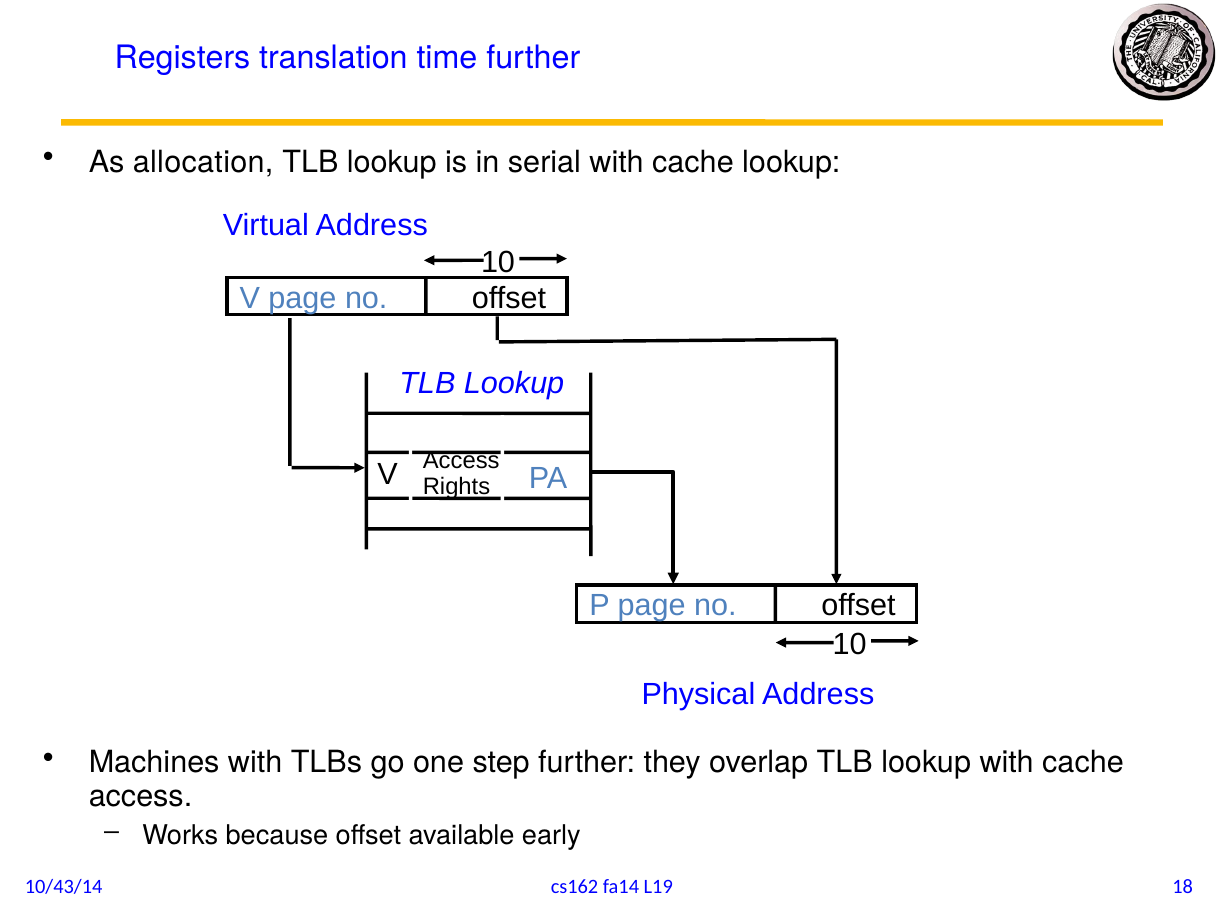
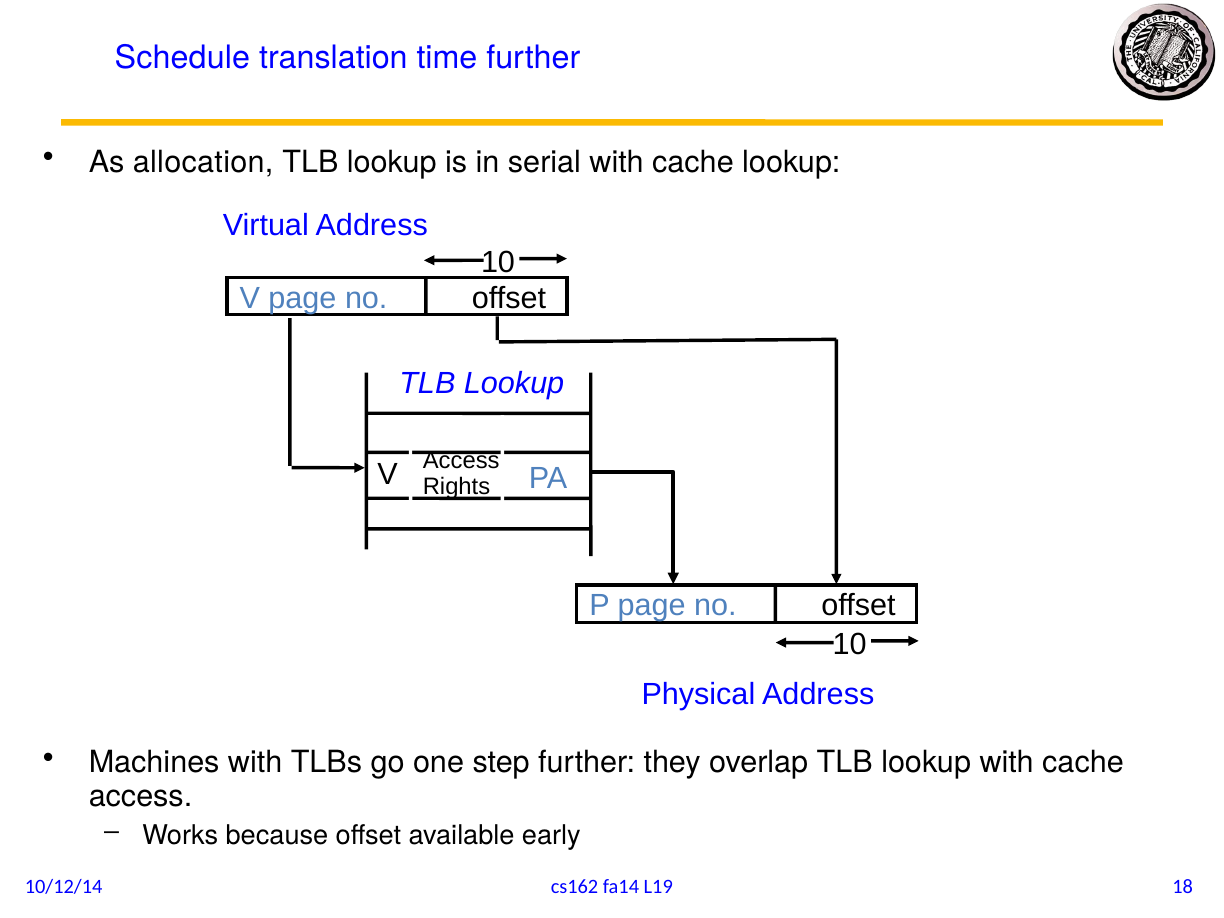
Registers: Registers -> Schedule (182, 58)
10/43/14: 10/43/14 -> 10/12/14 (64, 887)
